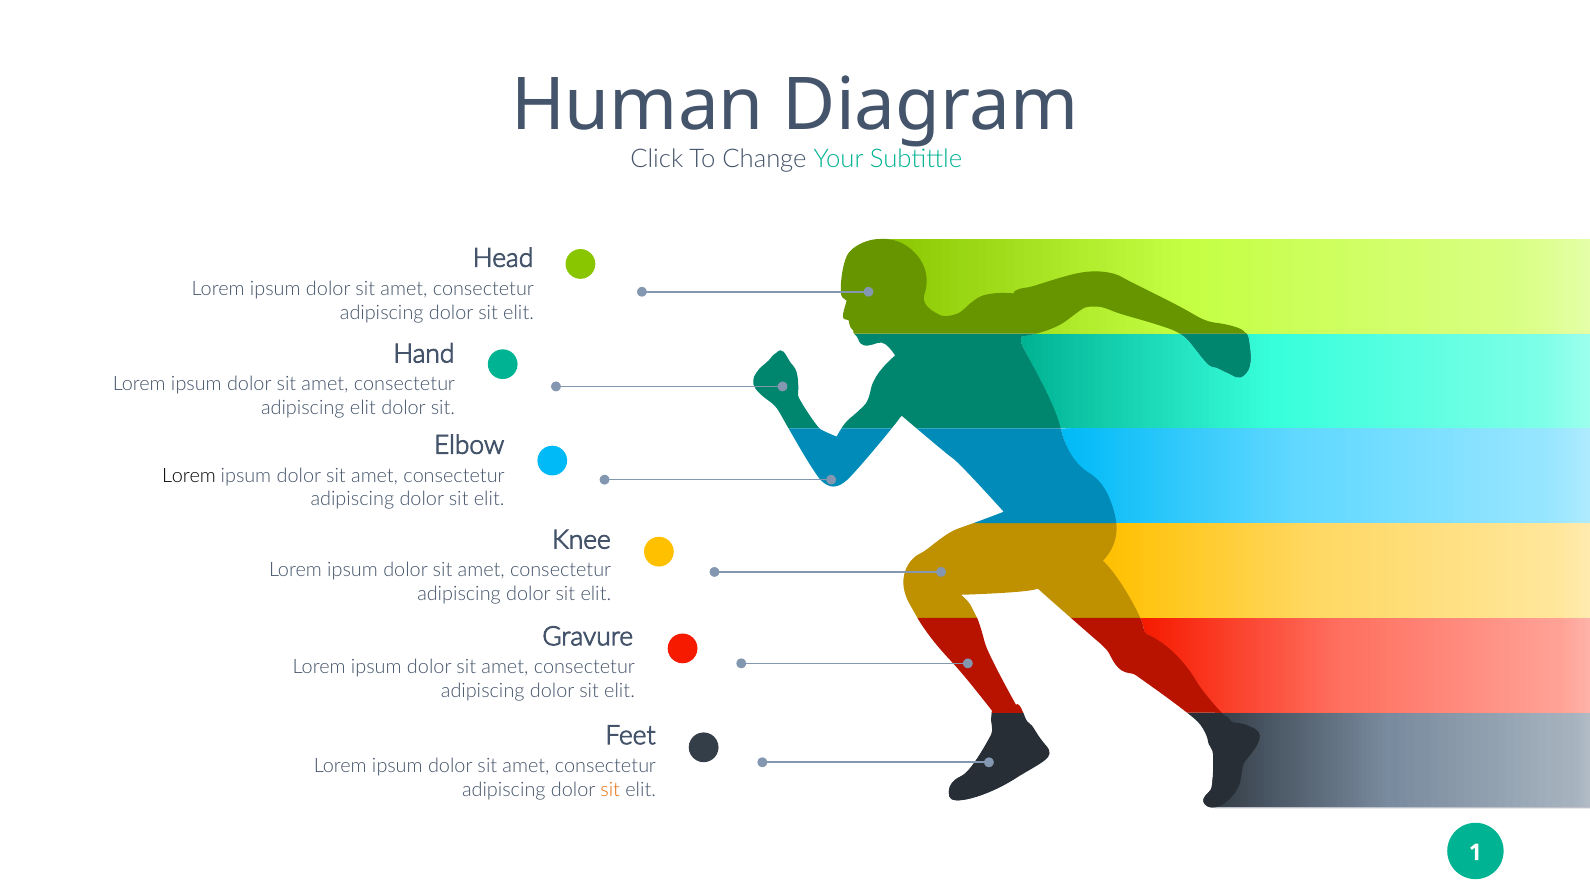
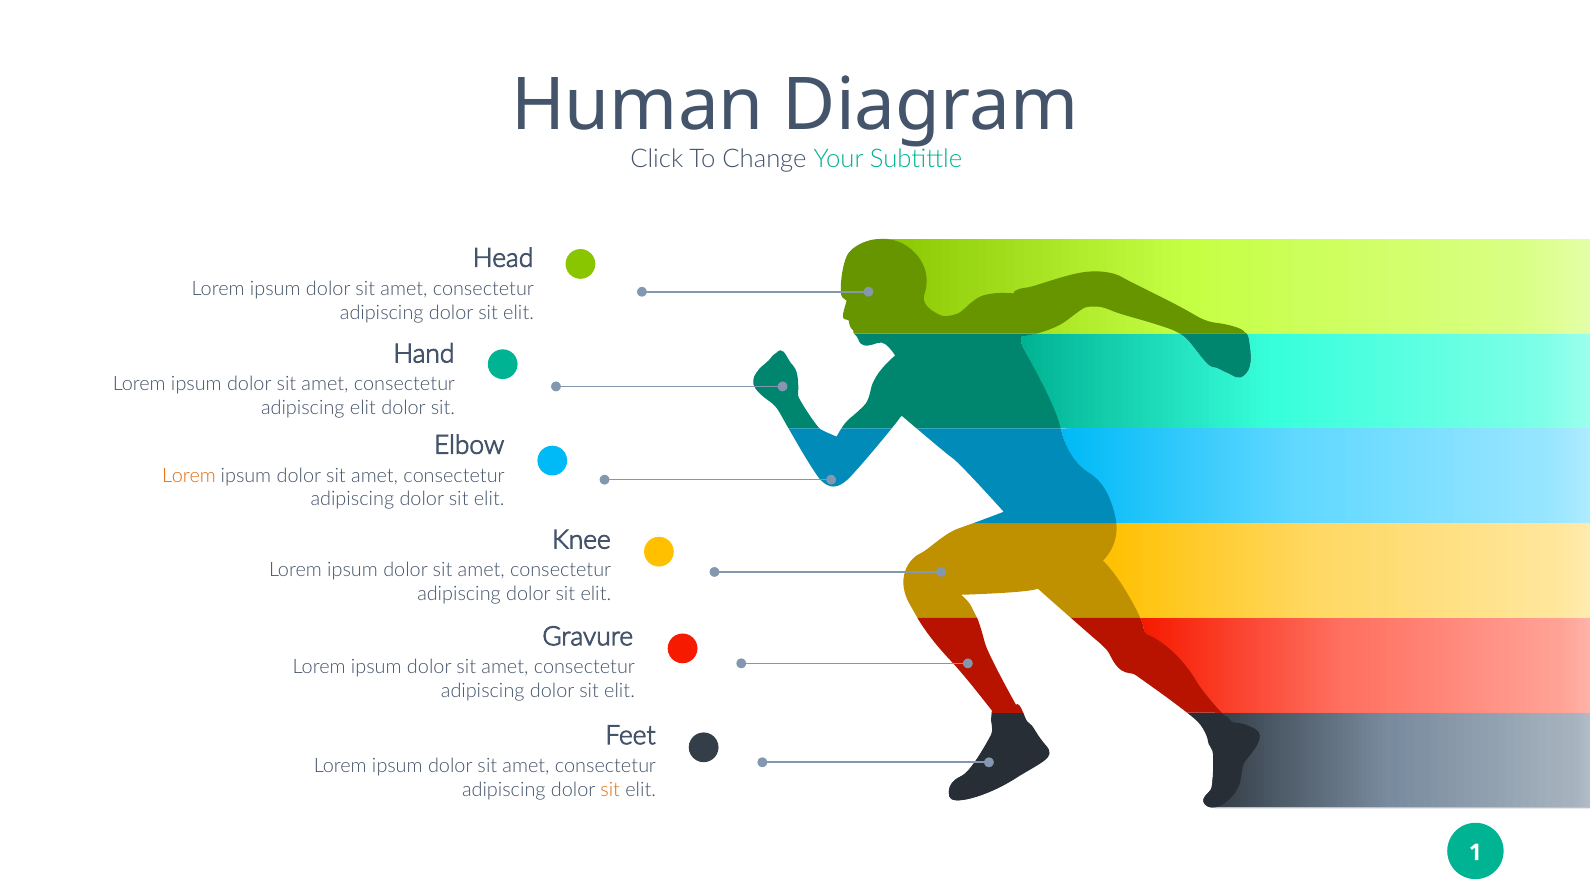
Lorem colour: black -> orange (189, 476)
